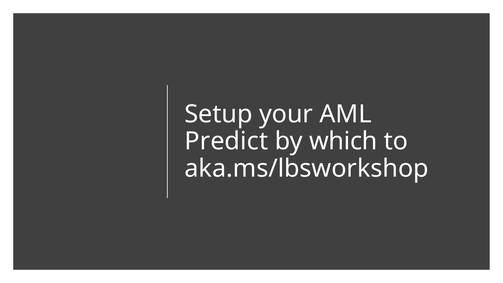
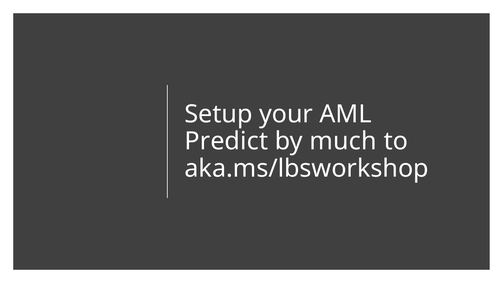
which: which -> much (343, 141)
